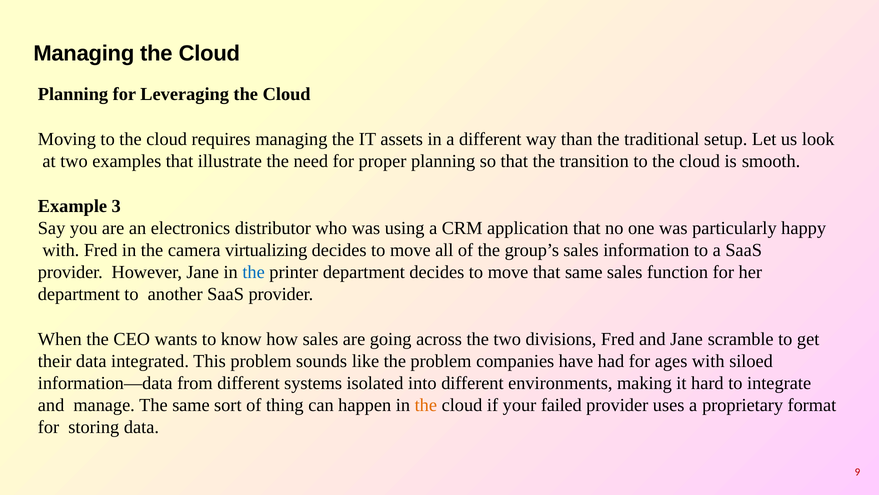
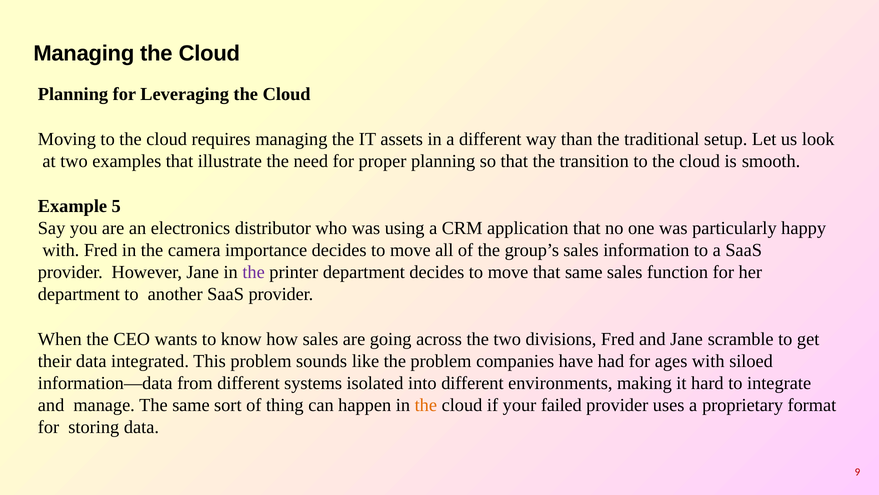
3: 3 -> 5 (116, 206)
virtualizing: virtualizing -> importance (266, 250)
the colour: blue -> purple (254, 272)
